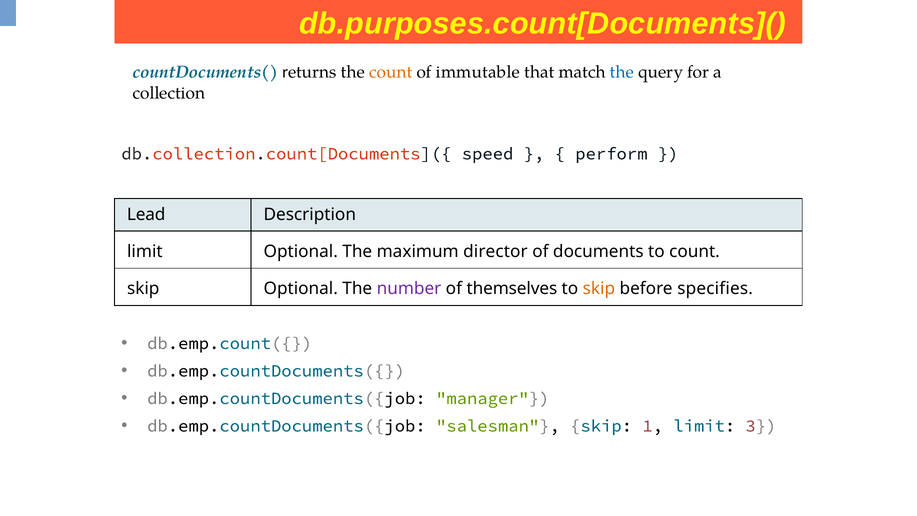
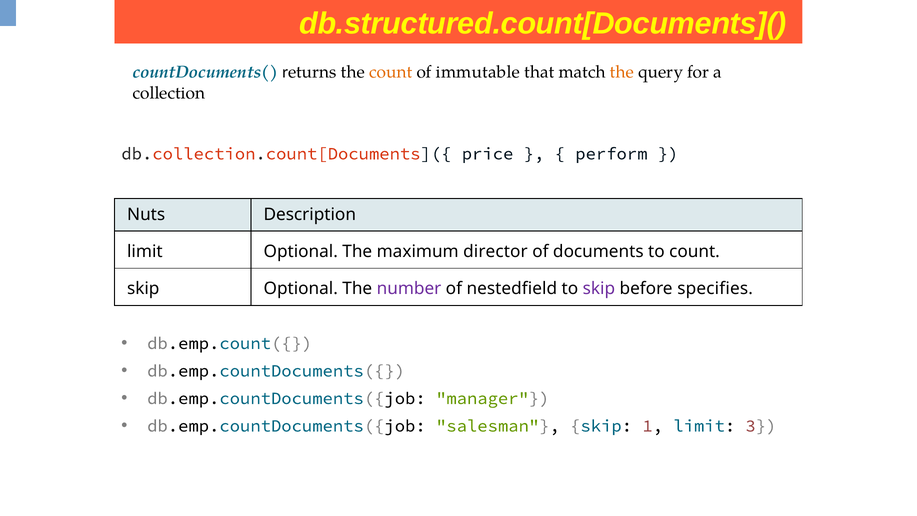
db.purposes.count[Documents](: db.purposes.count[Documents]( -> db.structured.count[Documents]( (543, 24)
the colour: blue -> orange (622, 72)
speed: speed -> price (488, 154)
Lead: Lead -> Nuts (146, 214)
themselves: themselves -> nestedfield (512, 289)
skip colour: orange -> purple (599, 289)
